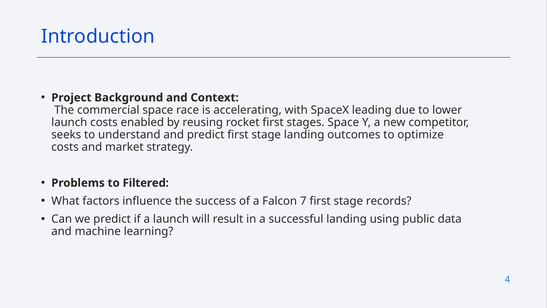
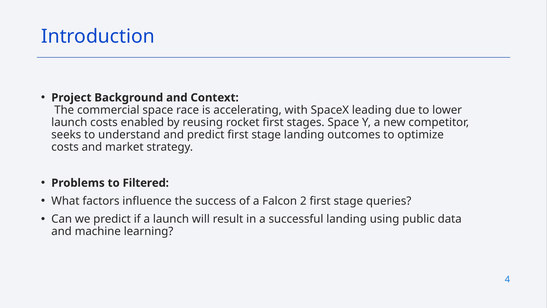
7: 7 -> 2 (303, 201)
records: records -> queries (389, 201)
